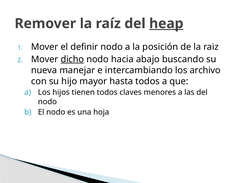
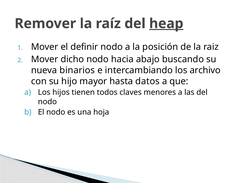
dicho underline: present -> none (72, 59)
manejar: manejar -> binarios (77, 70)
hasta todos: todos -> datos (147, 81)
